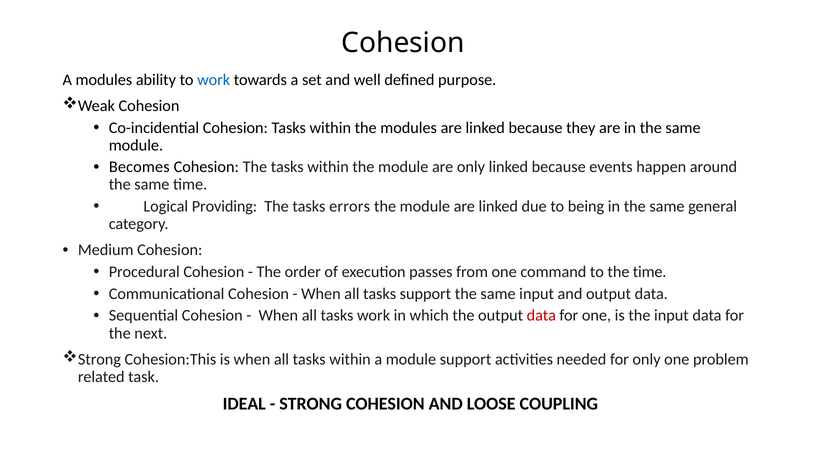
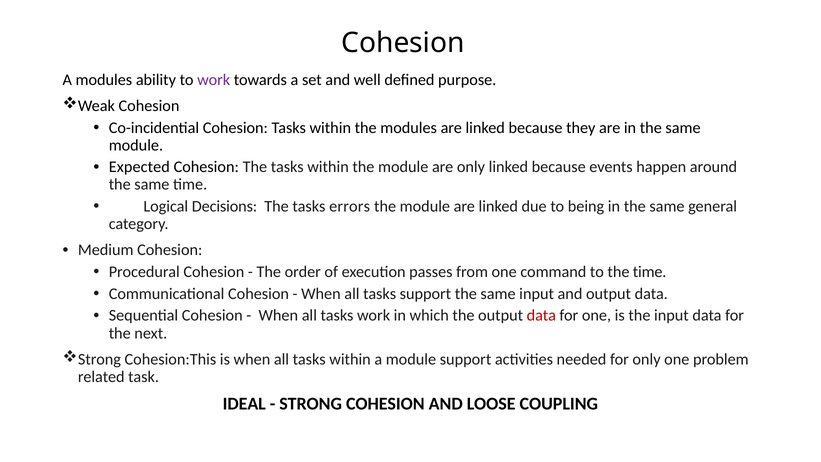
work colour: blue -> purple (214, 80)
Becomes: Becomes -> Expected (139, 167)
Providing: Providing -> Decisions (225, 206)
